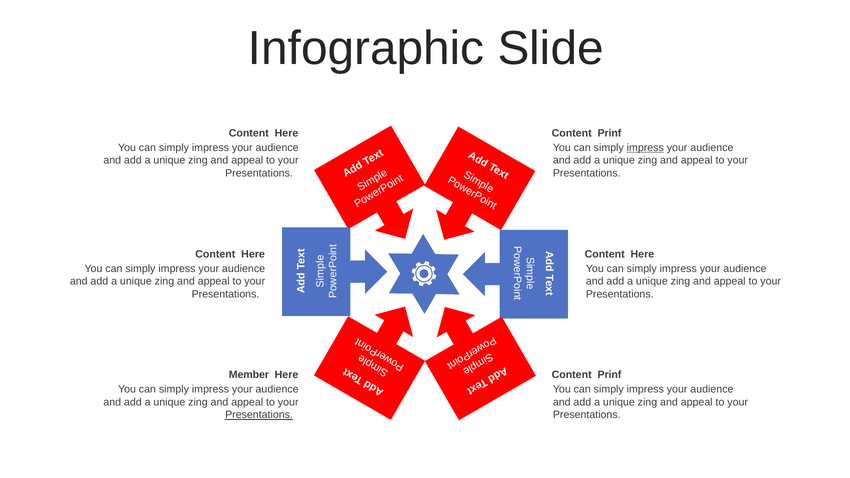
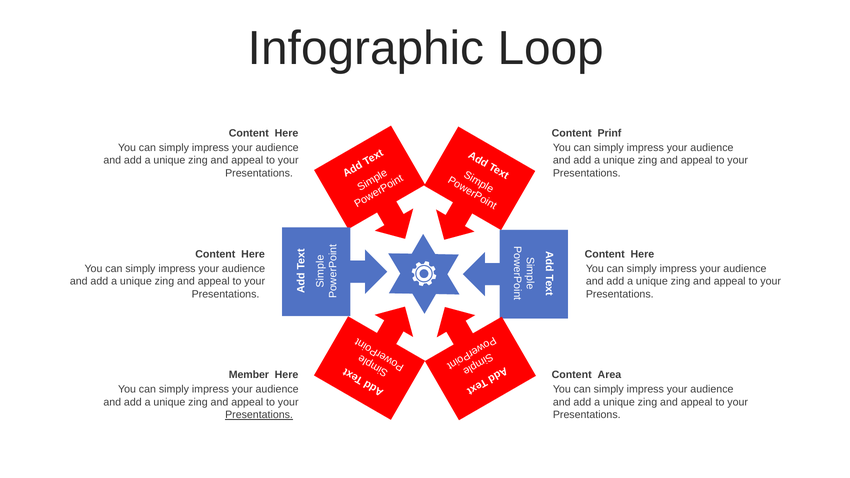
Slide: Slide -> Loop (551, 49)
impress underline: present -> none (645, 148)
Prinf: Prinf -> Area (609, 375)
